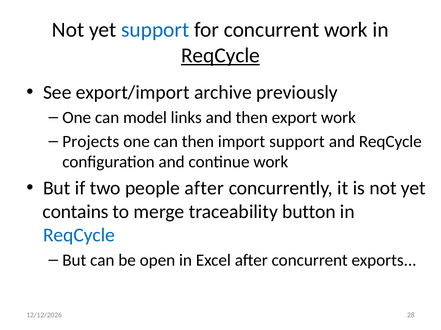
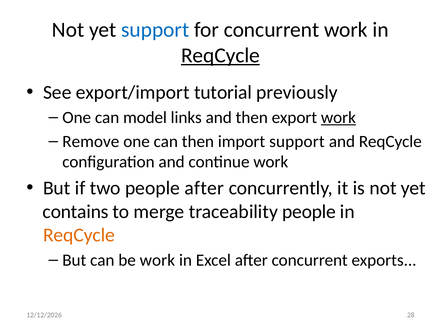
archive: archive -> tutorial (223, 93)
work underline: none -> present (338, 118)
Projects: Projects -> Remove (91, 142)
traceability button: button -> people (309, 212)
ReqCycle colour: blue -> orange (79, 236)
be open: open -> work (157, 261)
